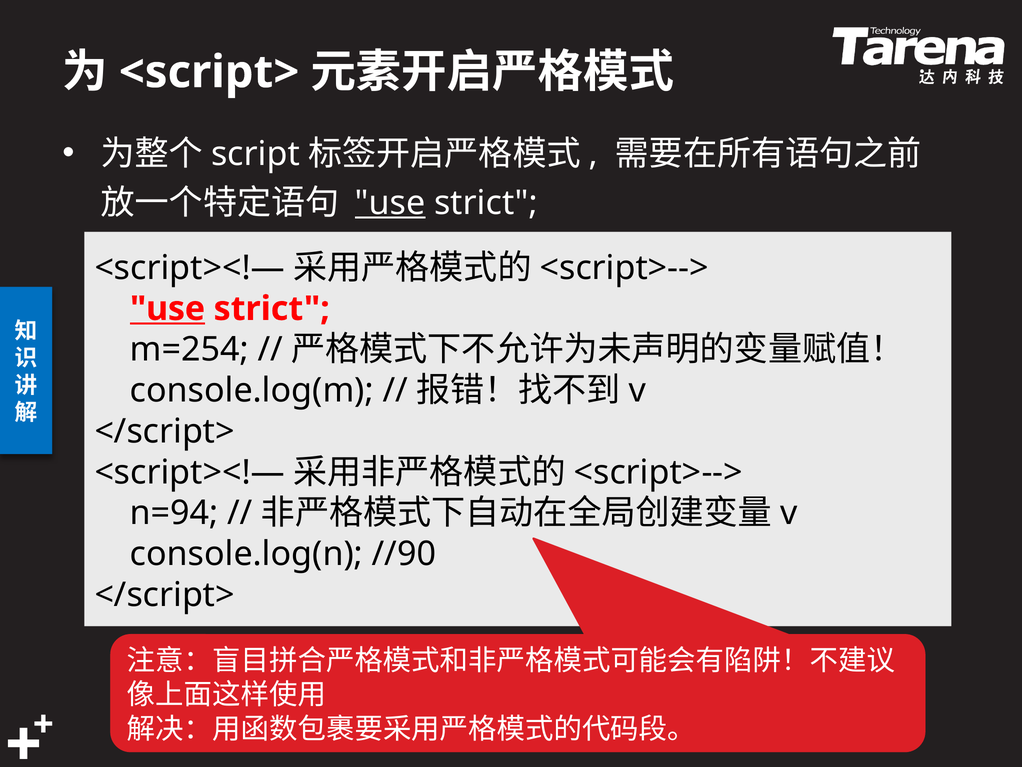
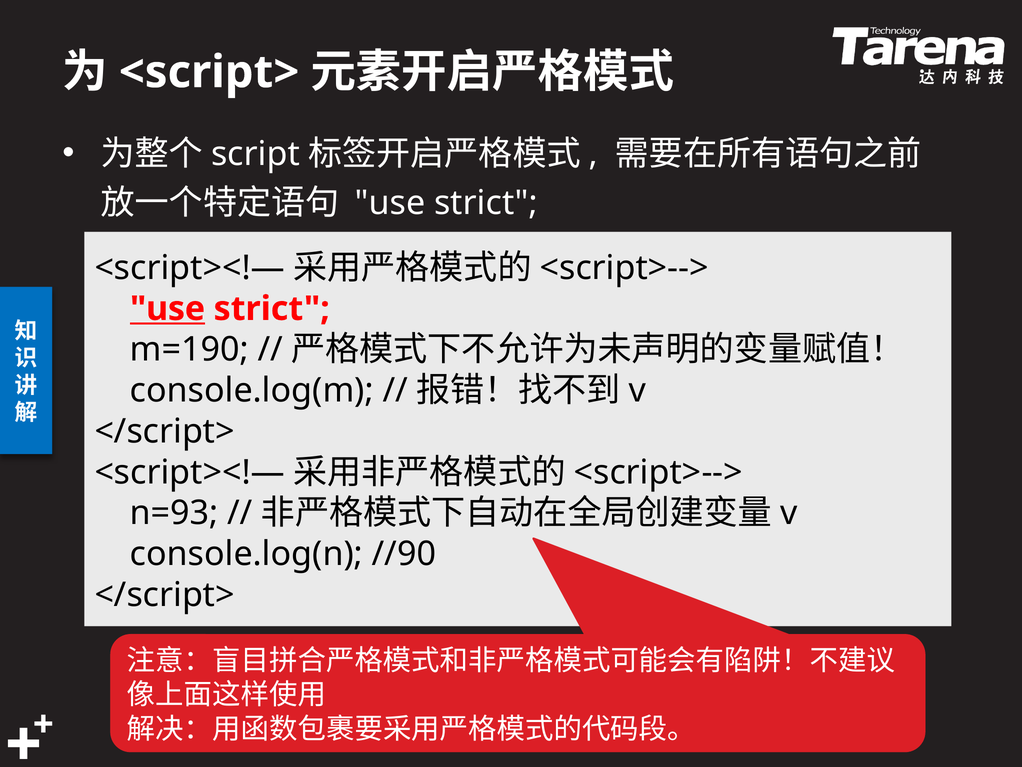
use underline: present -> none (390, 203)
m=254: m=254 -> m=190 (189, 349)
n=94: n=94 -> n=93 (174, 513)
